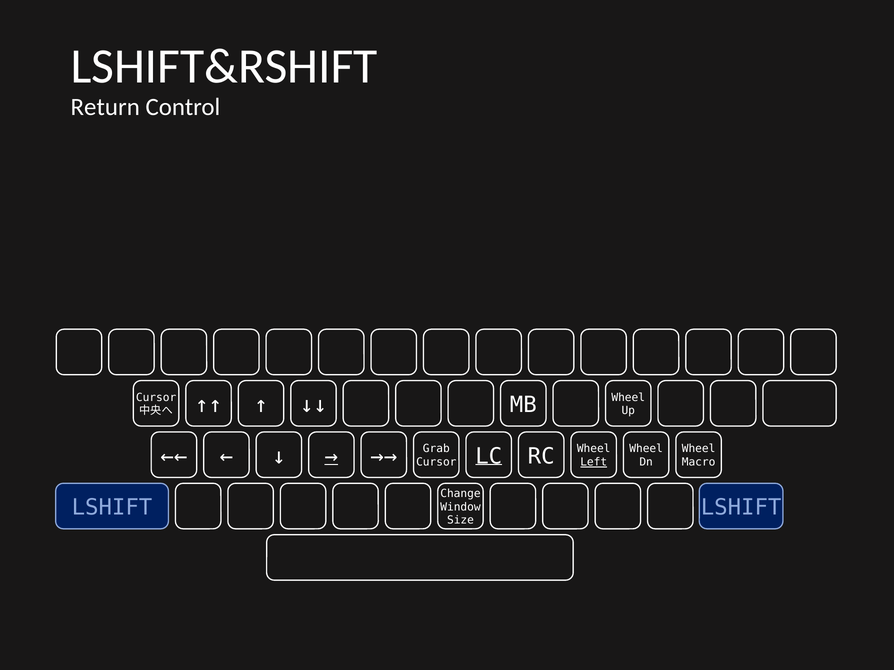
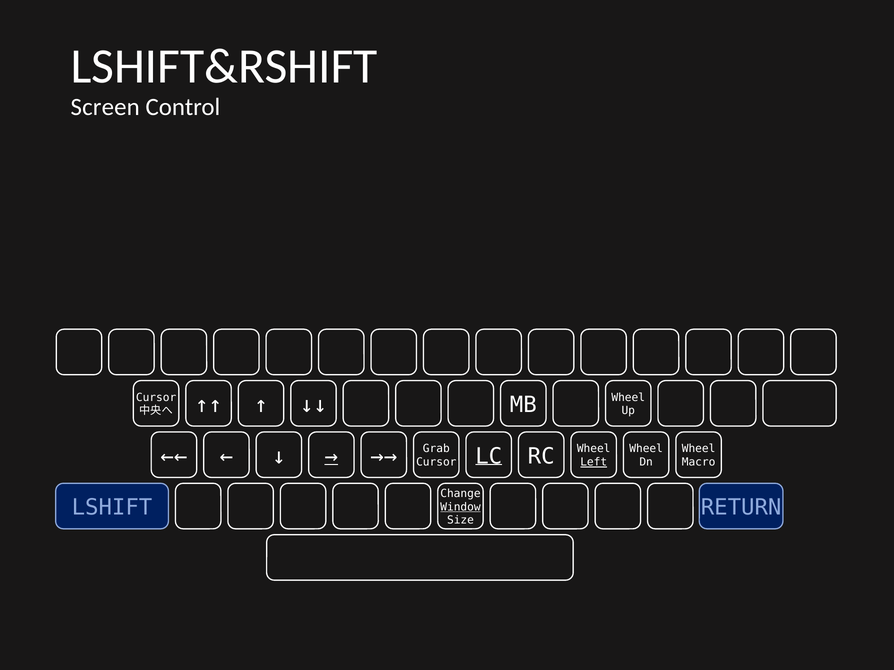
Return: Return -> Screen (105, 107)
LSHIFT LSHIFT: LSHIFT -> RETURN (741, 508)
Window underline: none -> present (460, 507)
